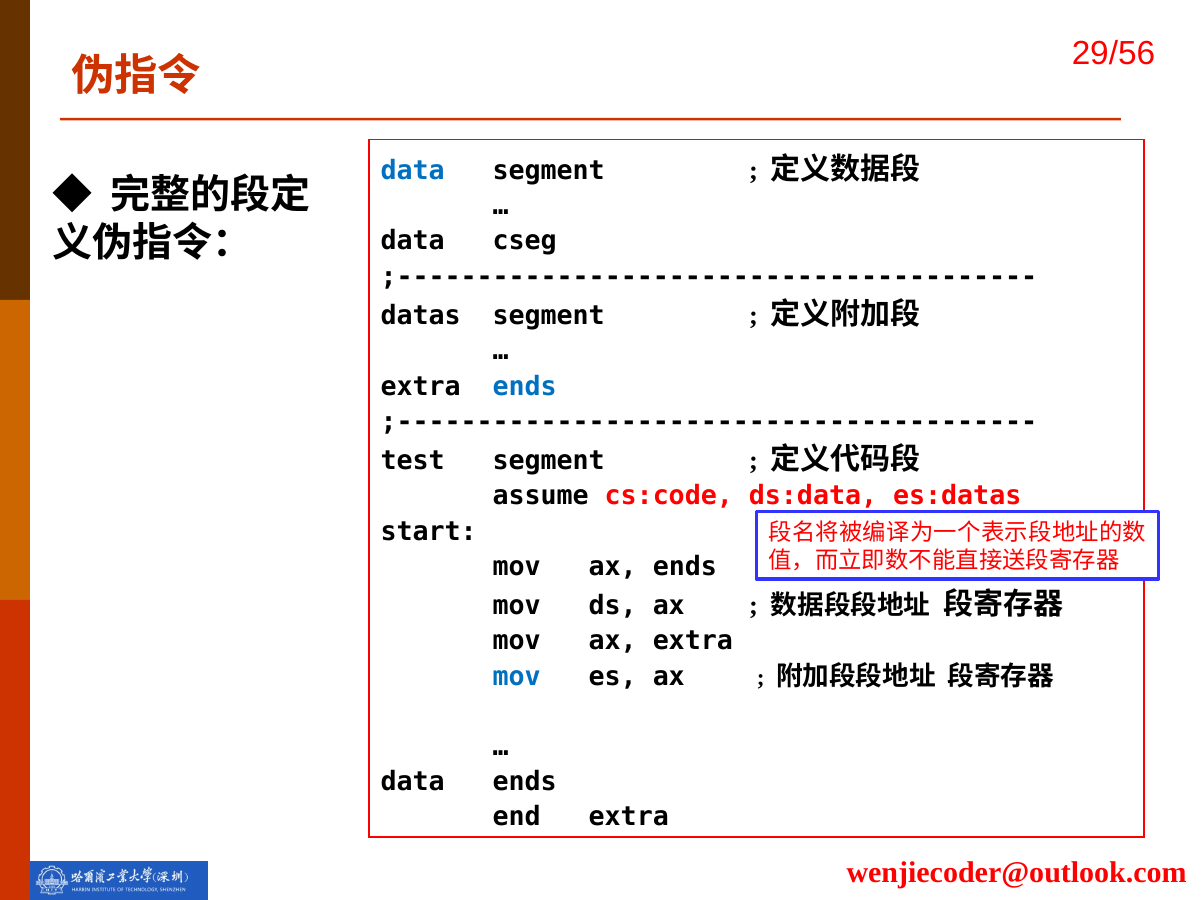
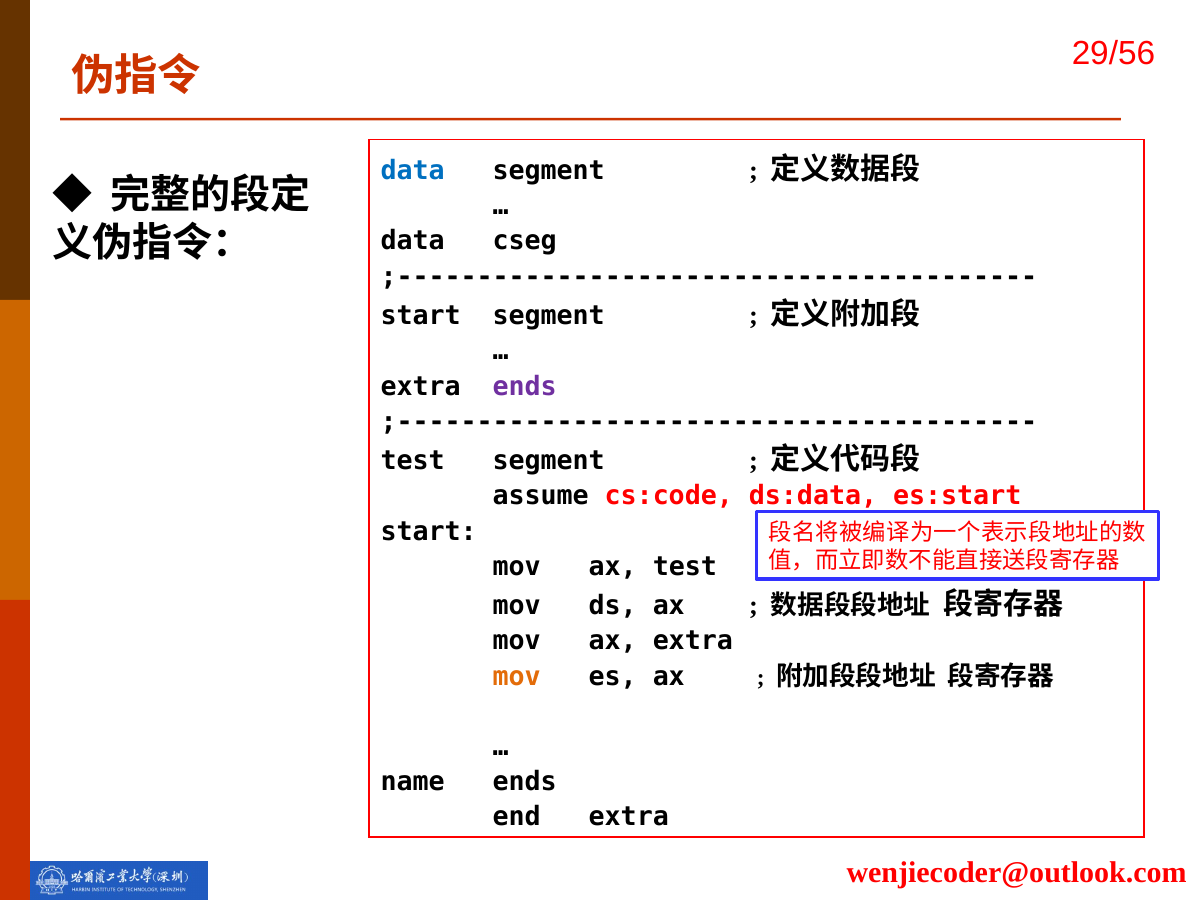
datas: datas -> start (421, 316)
ends colour: blue -> purple (525, 387)
es:datas: es:datas -> es:start (957, 497)
ax ends: ends -> test (685, 567)
mov colour: blue -> orange (517, 677)
data: data -> name (413, 782)
